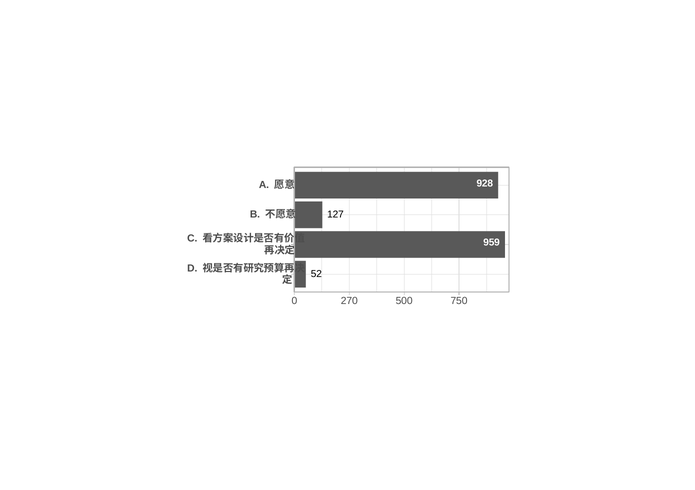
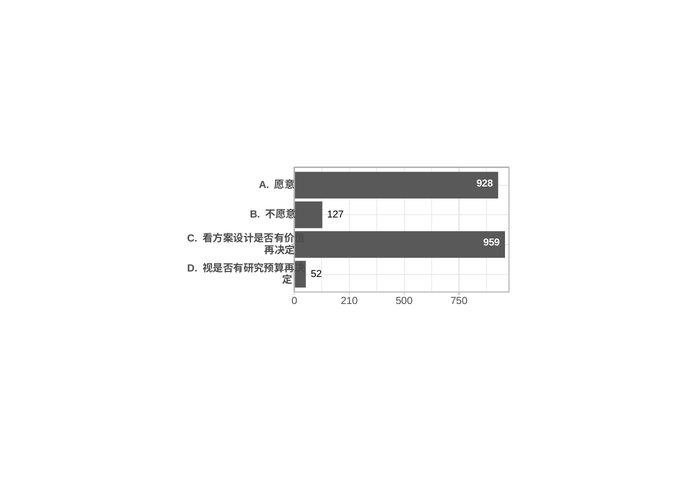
270: 270 -> 210 (349, 301)
